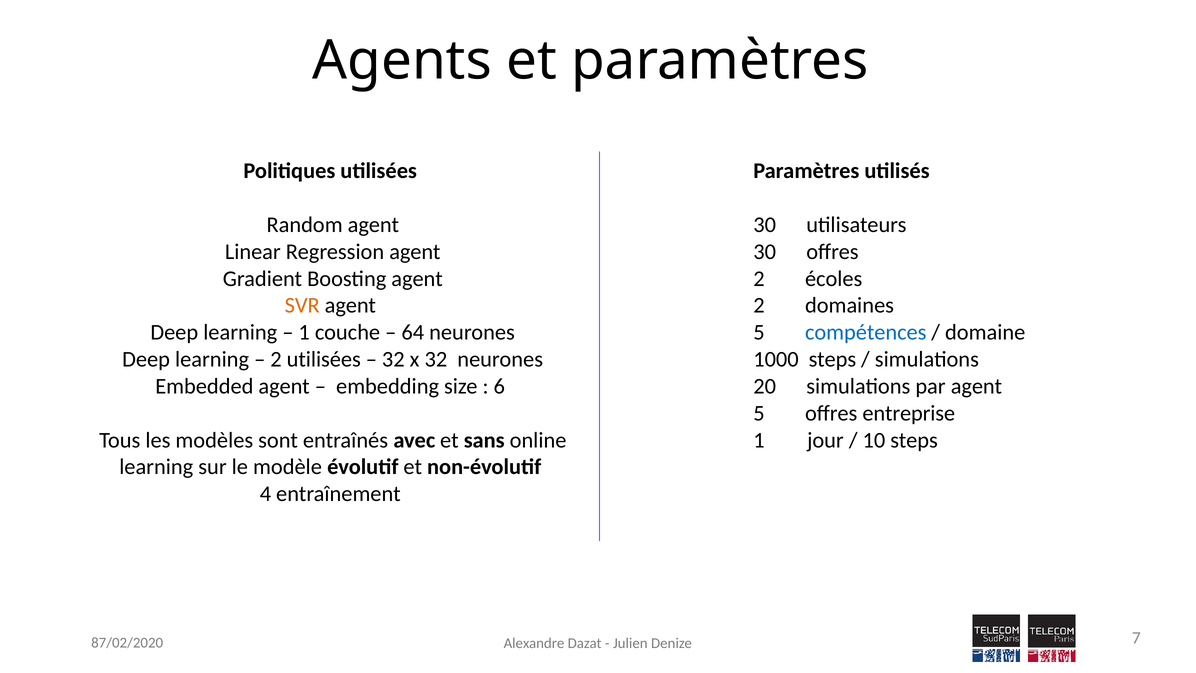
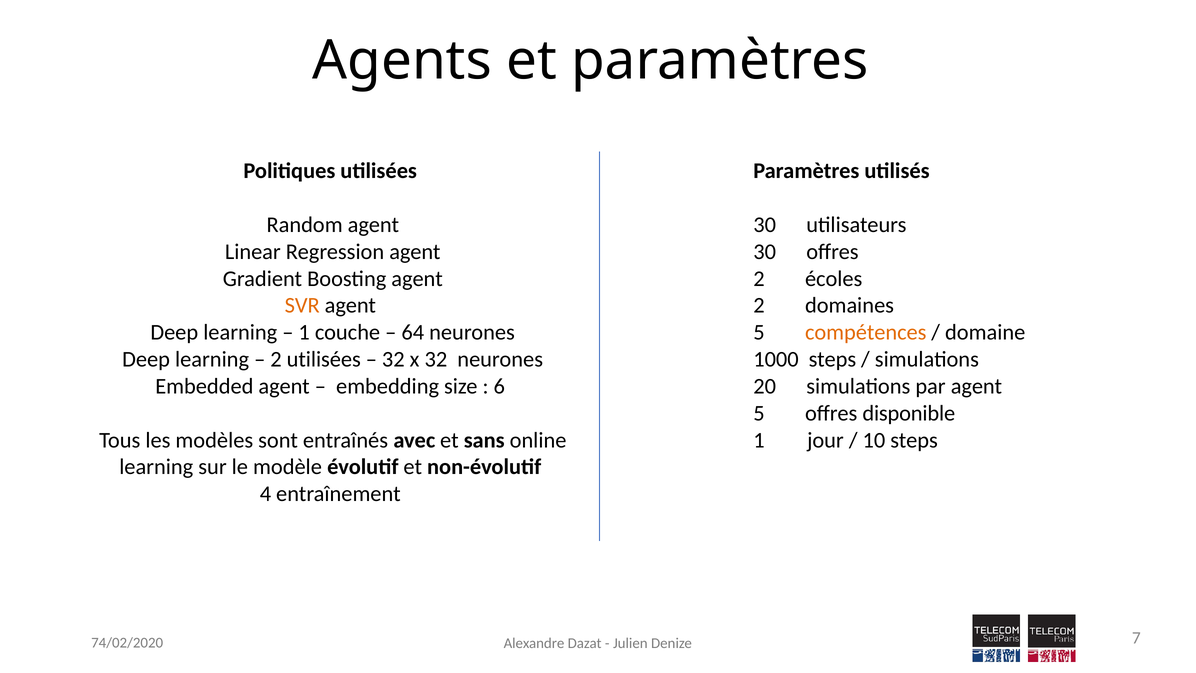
compétences colour: blue -> orange (866, 332)
entreprise: entreprise -> disponible (909, 413)
87/02/2020: 87/02/2020 -> 74/02/2020 (127, 642)
